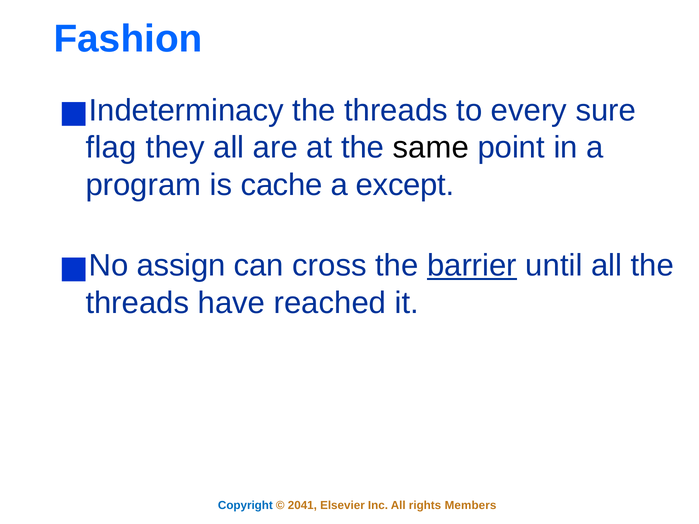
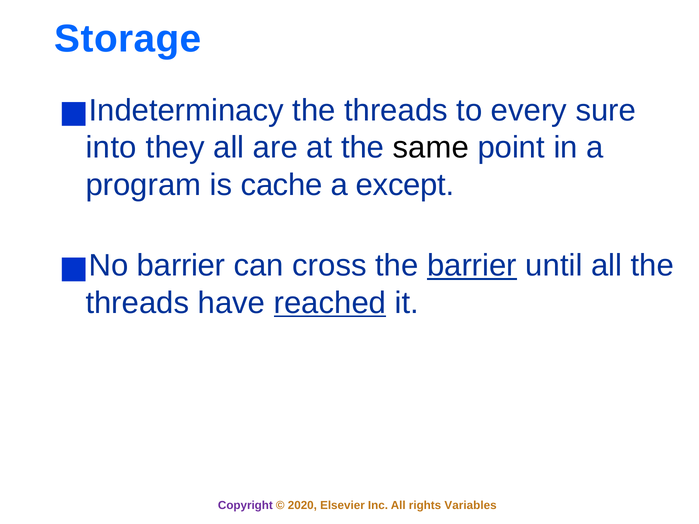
Fashion: Fashion -> Storage (128, 39)
flag: flag -> into (111, 148)
No assign: assign -> barrier (181, 266)
reached underline: none -> present (330, 303)
Copyright colour: blue -> purple (245, 506)
2041: 2041 -> 2020 (302, 506)
Members: Members -> Variables (471, 506)
